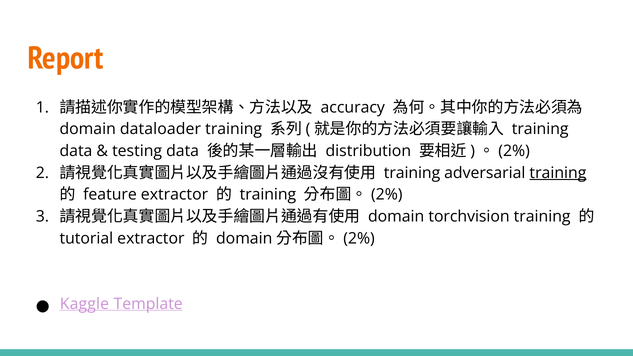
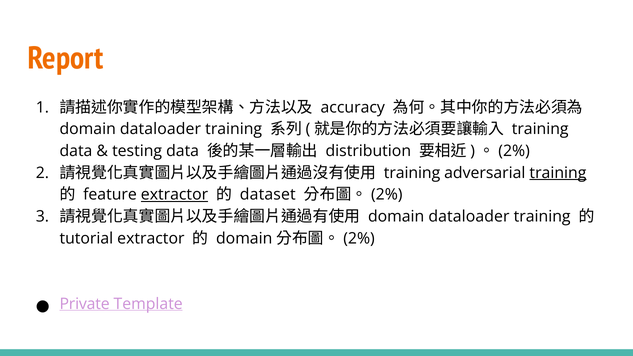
extractor underline: none -> present (174, 195)
training: training -> dataset (268, 195)
torchvision: torchvision -> dataloader (469, 217)
Kaggle: Kaggle -> Private (85, 304)
